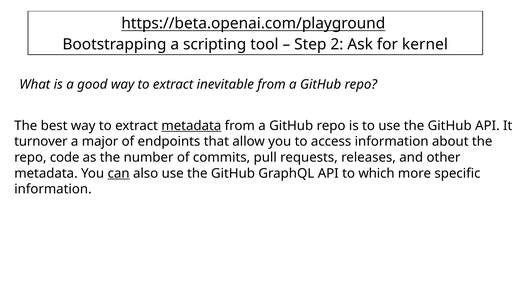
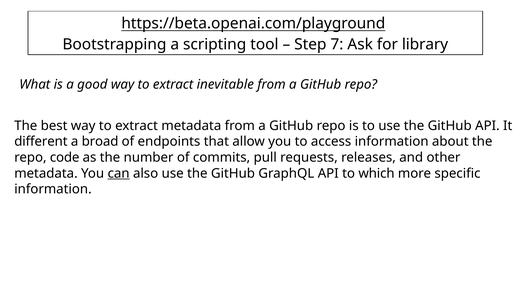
2: 2 -> 7 (337, 45)
kernel: kernel -> library (425, 45)
metadata underline: present -> none (191, 126)
turnover: turnover -> different (41, 142)
major: major -> broad (100, 142)
